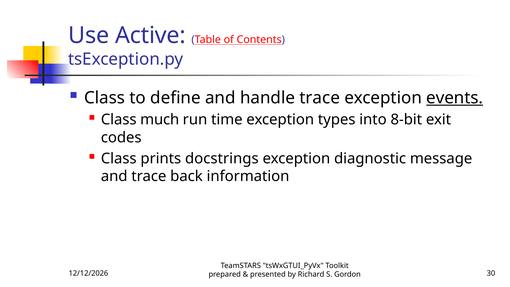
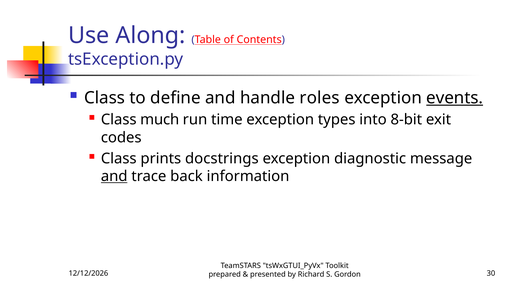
Active: Active -> Along (150, 35)
handle trace: trace -> roles (320, 98)
and underline: none -> present (114, 176)
